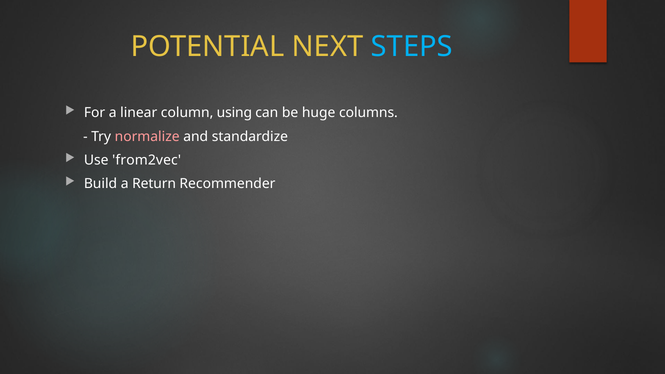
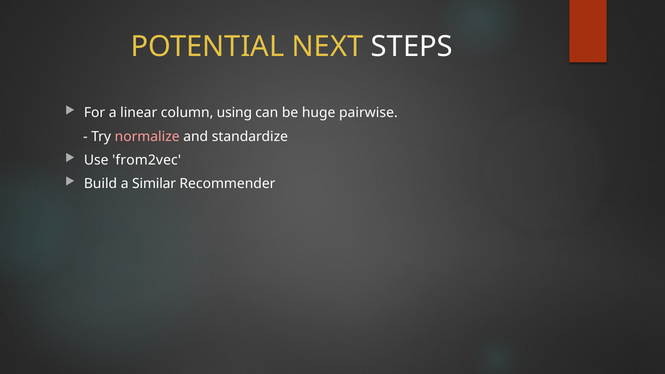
STEPS colour: light blue -> white (412, 47)
columns: columns -> pairwise (368, 113)
Return: Return -> Similar (154, 184)
